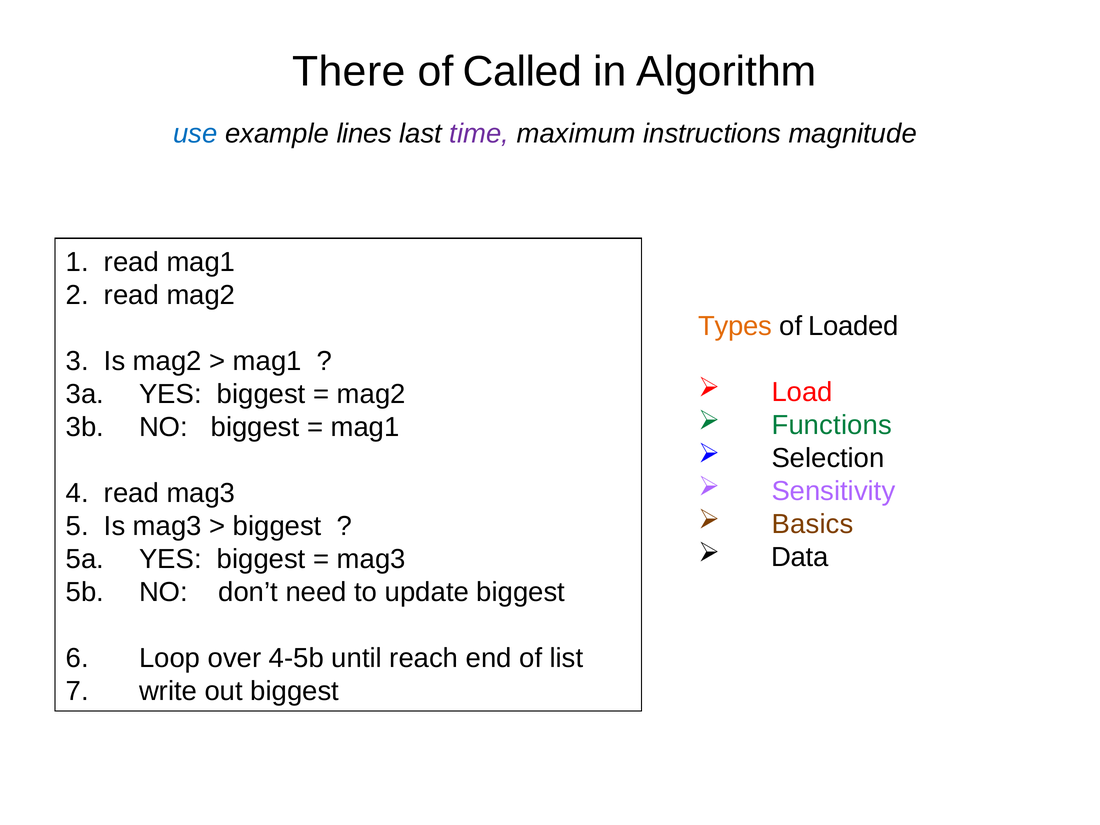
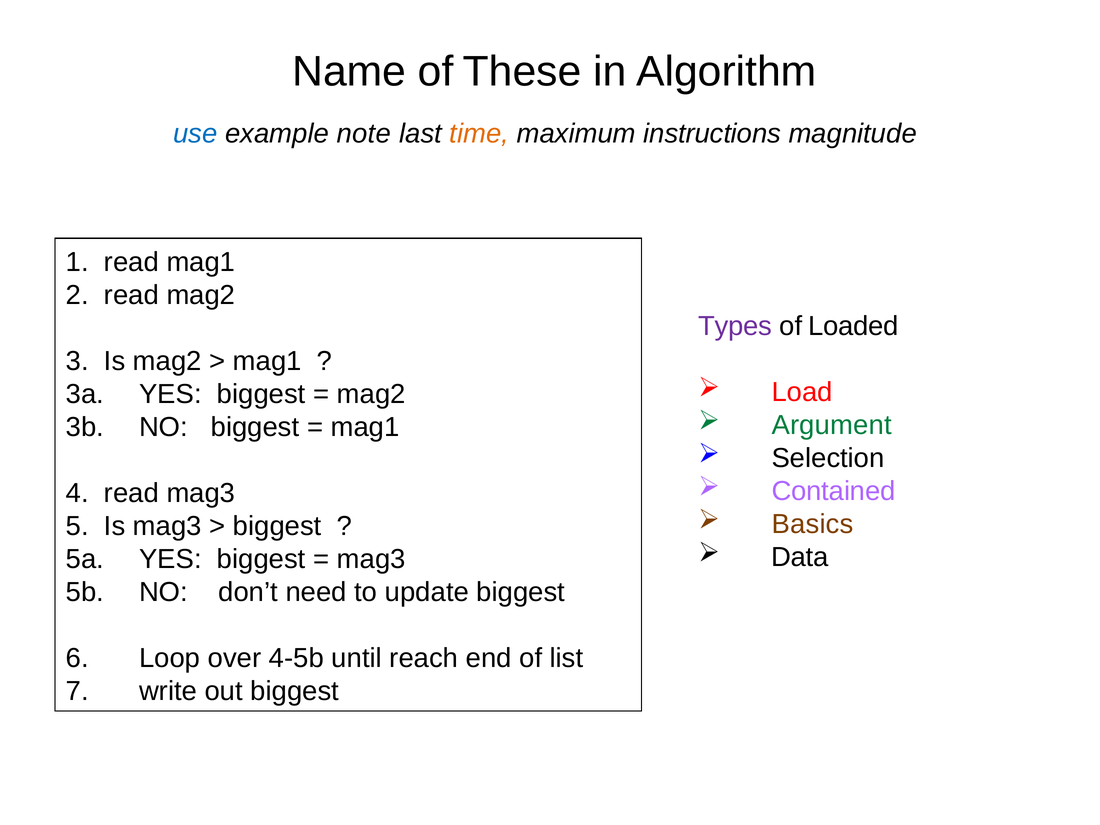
There: There -> Name (349, 72)
Called: Called -> These (522, 72)
lines: lines -> note (364, 134)
time colour: purple -> orange (479, 134)
Types colour: orange -> purple (735, 326)
Functions: Functions -> Argument (832, 425)
Sensitivity: Sensitivity -> Contained (834, 491)
